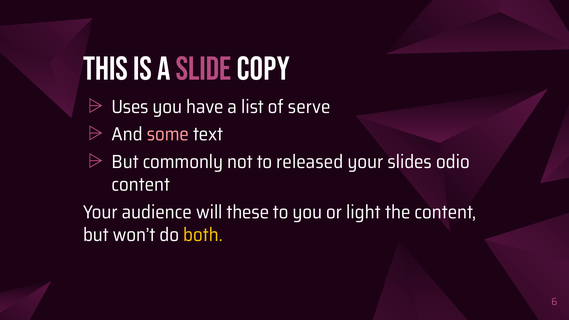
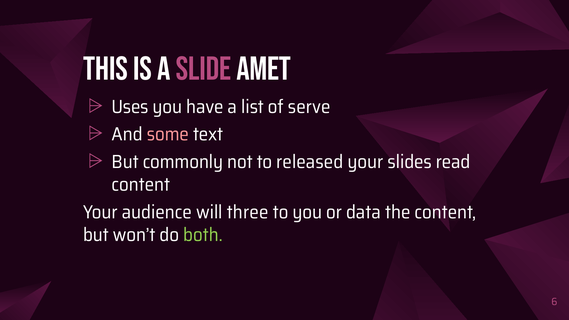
copy: copy -> amet (264, 69)
odio: odio -> read (453, 162)
these: these -> three (248, 212)
light: light -> data (364, 212)
both colour: yellow -> light green (203, 235)
